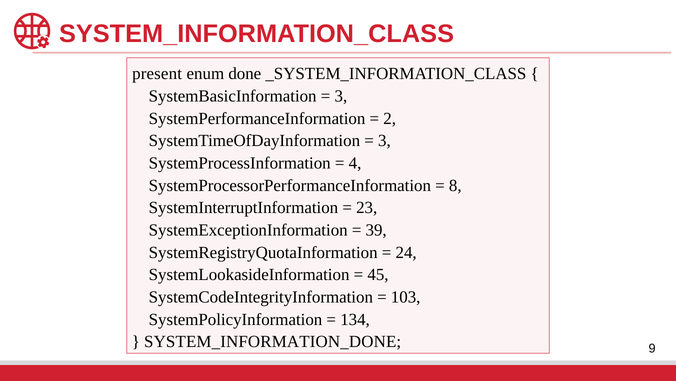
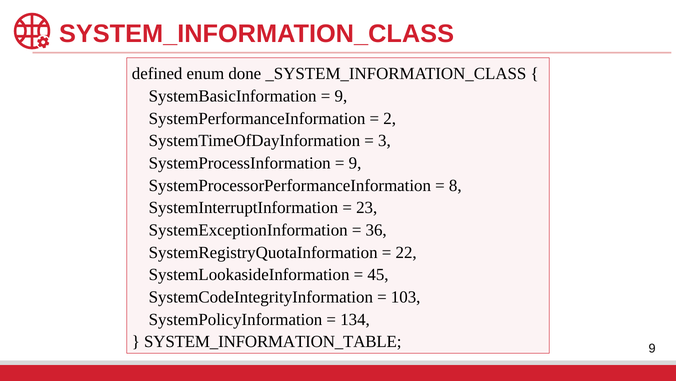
present: present -> defined (157, 74)
3: 3 -> 9 (341, 96)
4: 4 -> 9 (355, 163)
39: 39 -> 36 (376, 230)
24: 24 -> 22 (406, 252)
SYSTEM_INFORMATION_DONE: SYSTEM_INFORMATION_DONE -> SYSTEM_INFORMATION_TABLE (273, 341)
